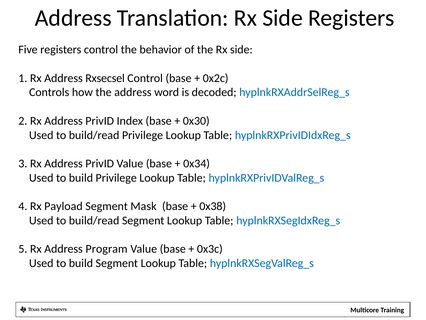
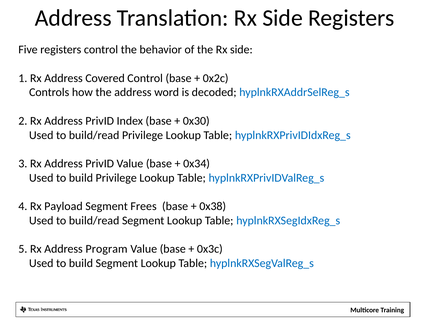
Rxsecsel: Rxsecsel -> Covered (105, 78)
Mask: Mask -> Frees (144, 206)
